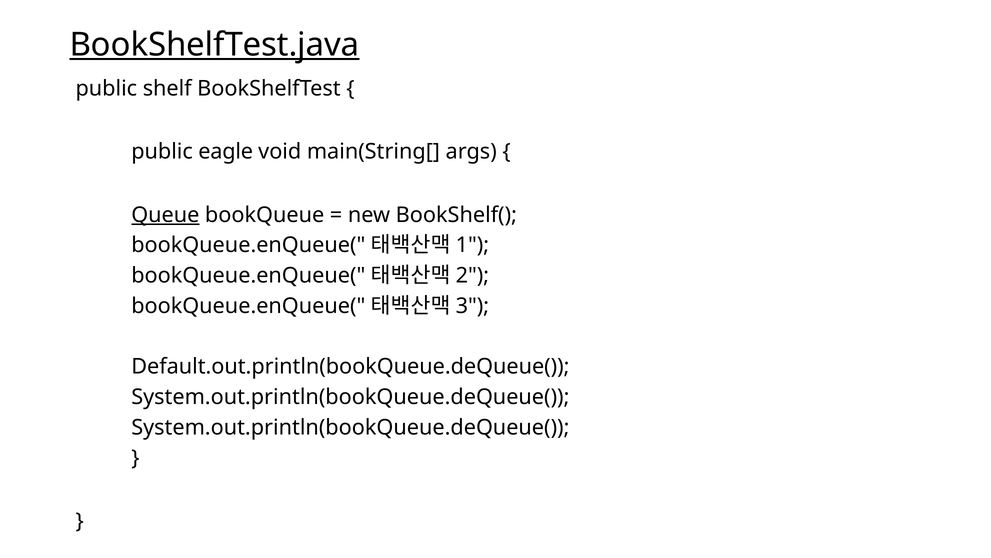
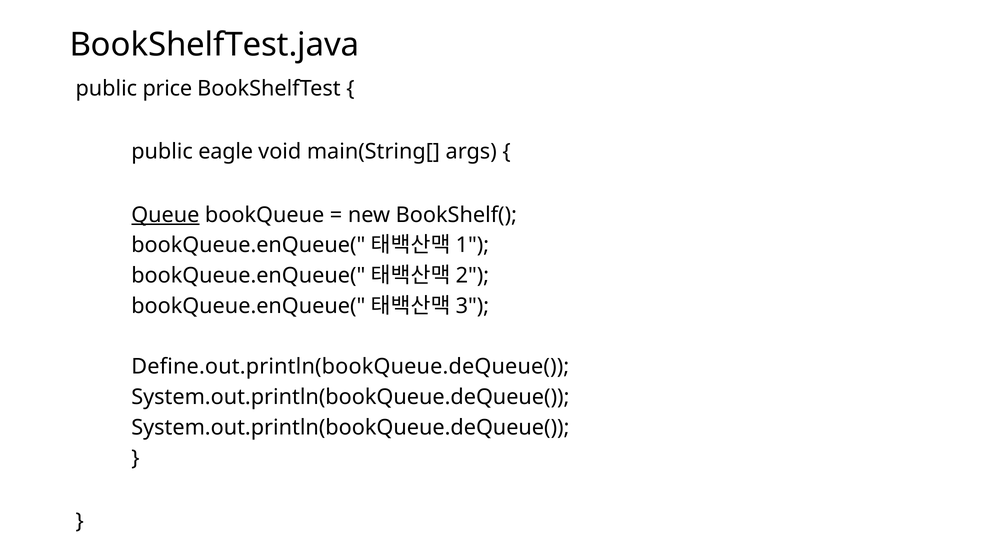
BookShelfTest.java underline: present -> none (215, 45)
shelf: shelf -> price (167, 89)
Default.out.println(bookQueue.deQueue(: Default.out.println(bookQueue.deQueue( -> Define.out.println(bookQueue.deQueue( (350, 366)
